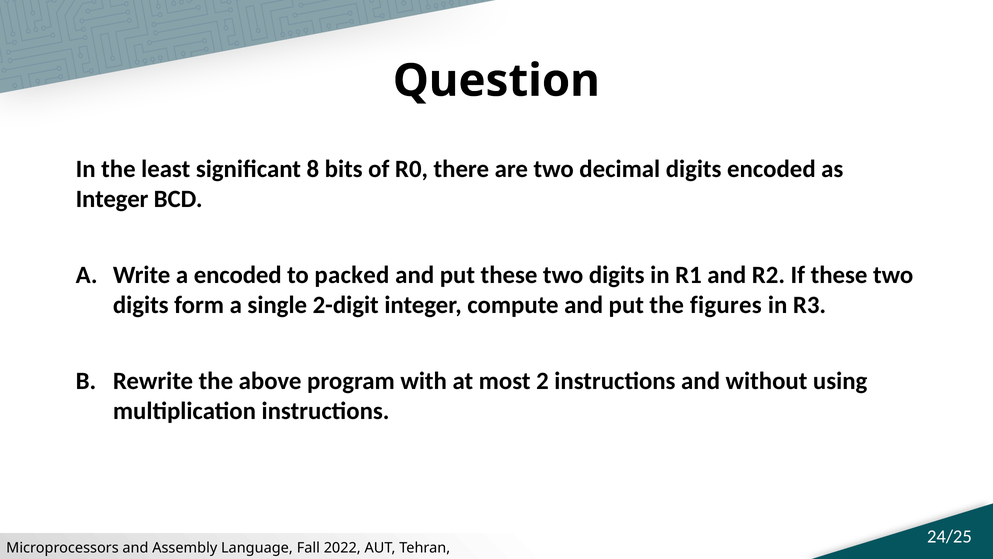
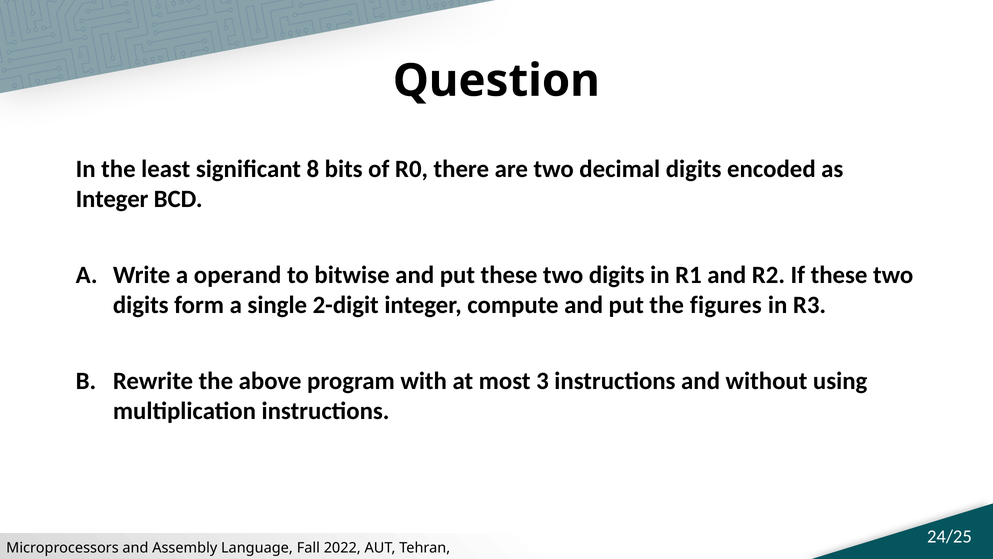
a encoded: encoded -> operand (238, 275)
packed: packed -> bitwise (352, 275)
2: 2 -> 3 (542, 381)
